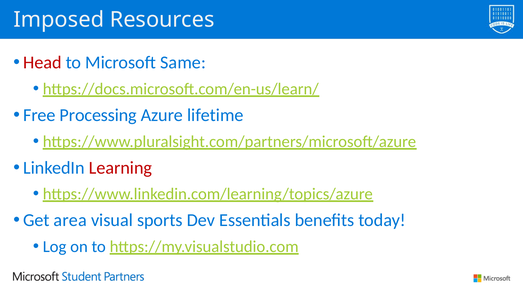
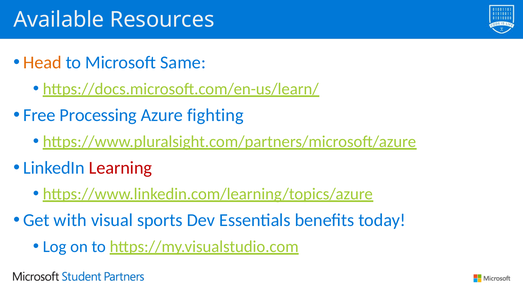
Imposed: Imposed -> Available (59, 20)
Head colour: red -> orange (42, 63)
lifetime: lifetime -> fighting (215, 115)
area: area -> with (70, 220)
